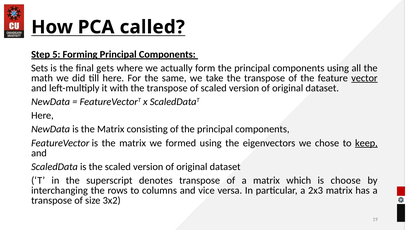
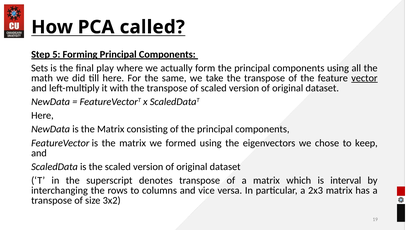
gets: gets -> play (105, 68)
keep underline: present -> none (366, 143)
choose: choose -> interval (346, 181)
